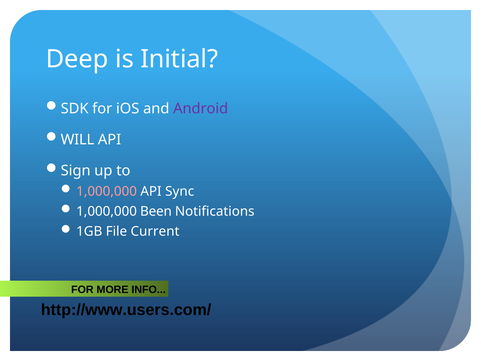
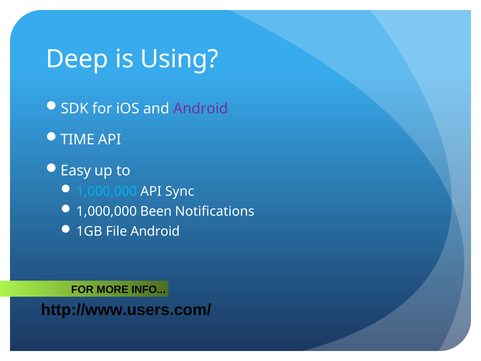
Initial: Initial -> Using (179, 59)
WILL: WILL -> TIME (77, 139)
Sign: Sign -> Easy (76, 170)
1,000,000 colour: pink -> light blue (107, 191)
File Current: Current -> Android (155, 231)
